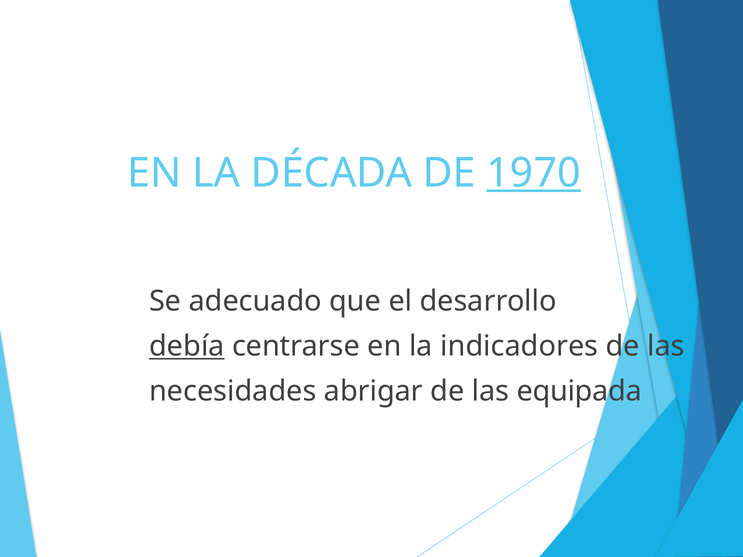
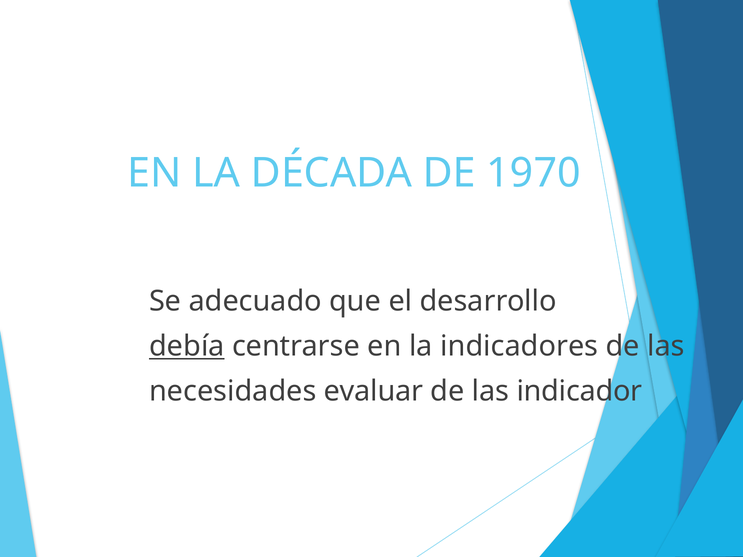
1970 underline: present -> none (534, 173)
abrigar: abrigar -> evaluar (373, 391)
equipada: equipada -> indicador (579, 391)
